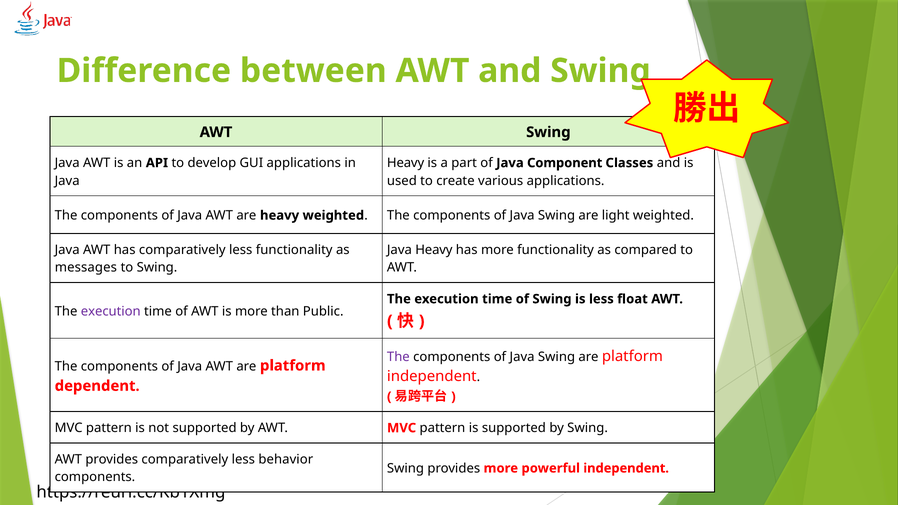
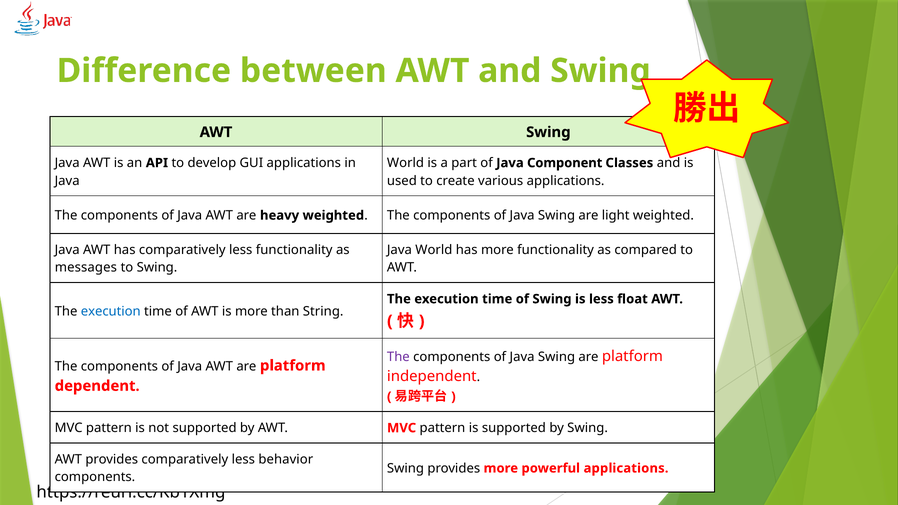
Heavy: Heavy -> World (405, 163)
Heavy: Heavy -> World (434, 250)
execution colour: purple -> blue (111, 311)
Public: Public -> String (323, 311)
powerful independent: independent -> applications (626, 468)
